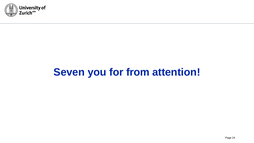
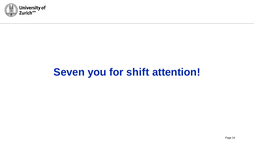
from: from -> shift (138, 72)
